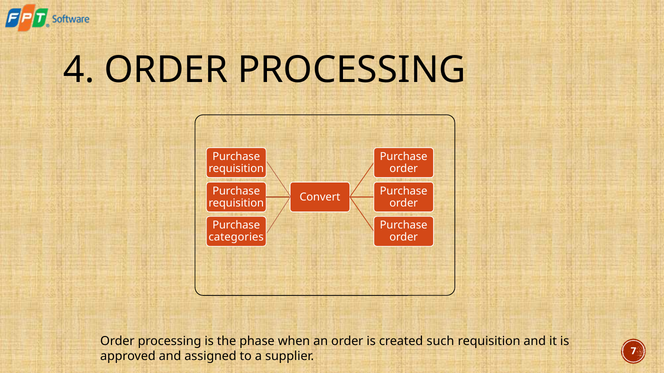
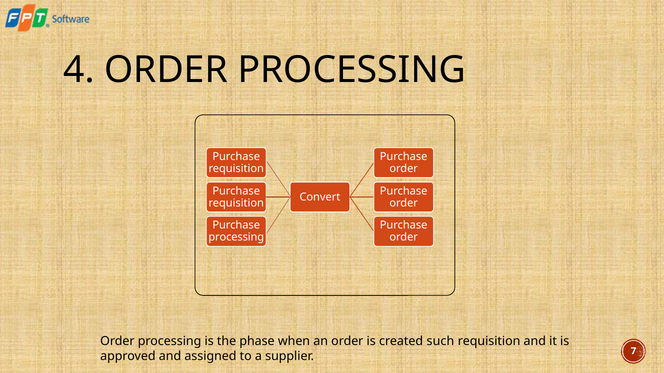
categories: categories -> processing (236, 238)
